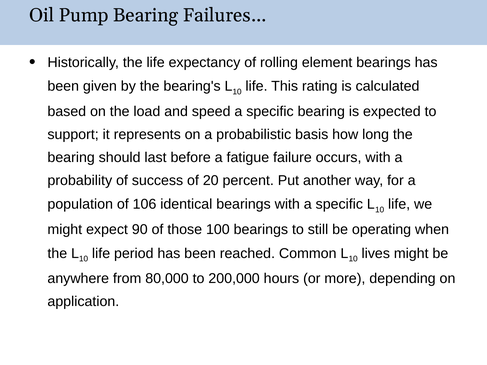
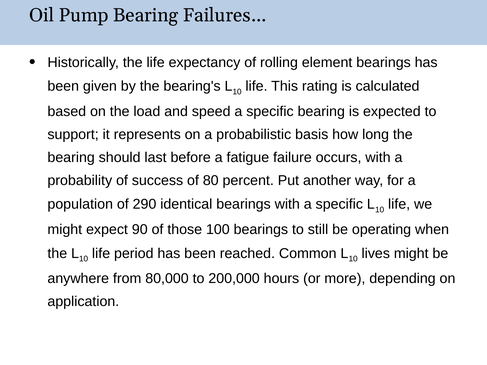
20: 20 -> 80 (211, 181)
106: 106 -> 290 (145, 204)
